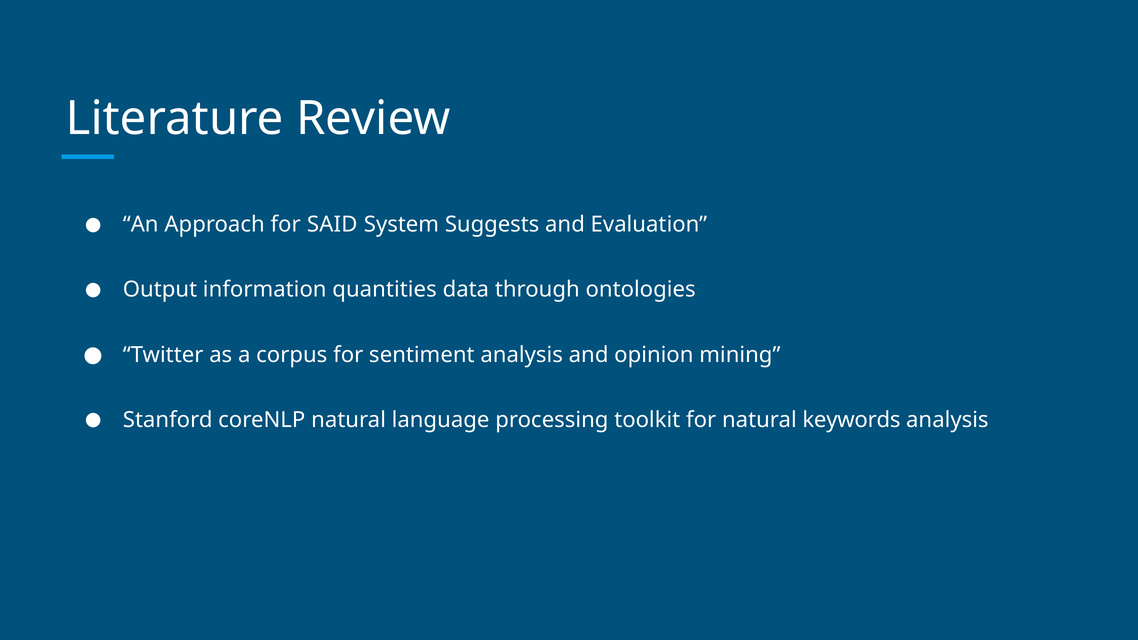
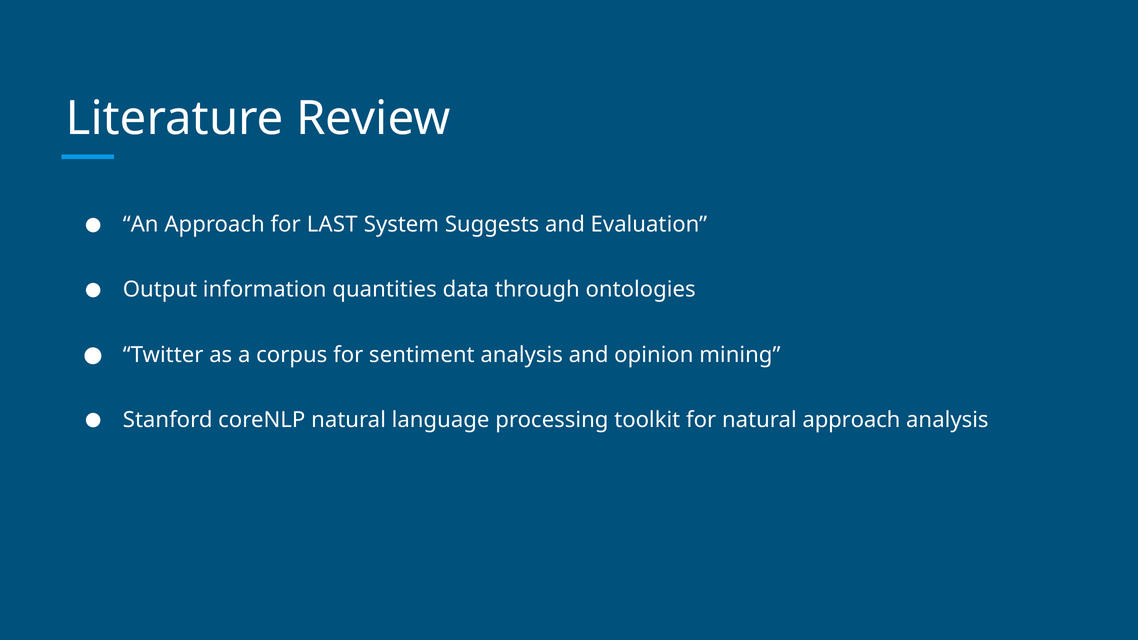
SAID: SAID -> LAST (332, 225)
natural keywords: keywords -> approach (851, 420)
